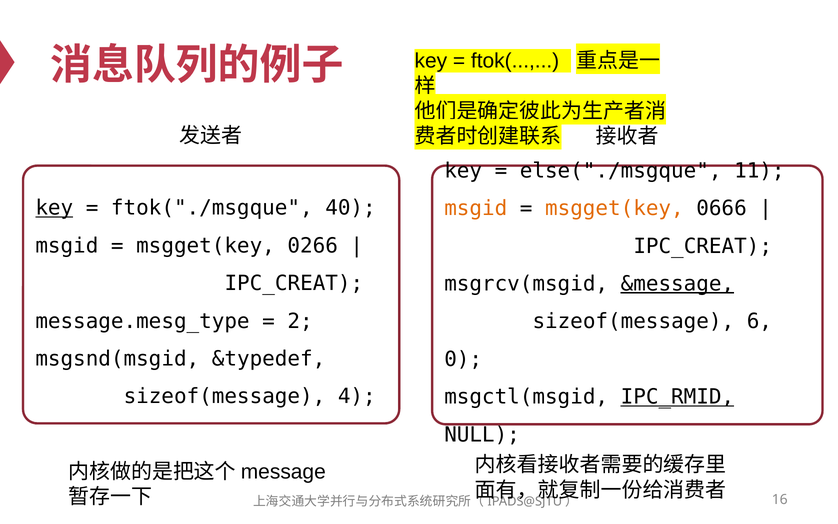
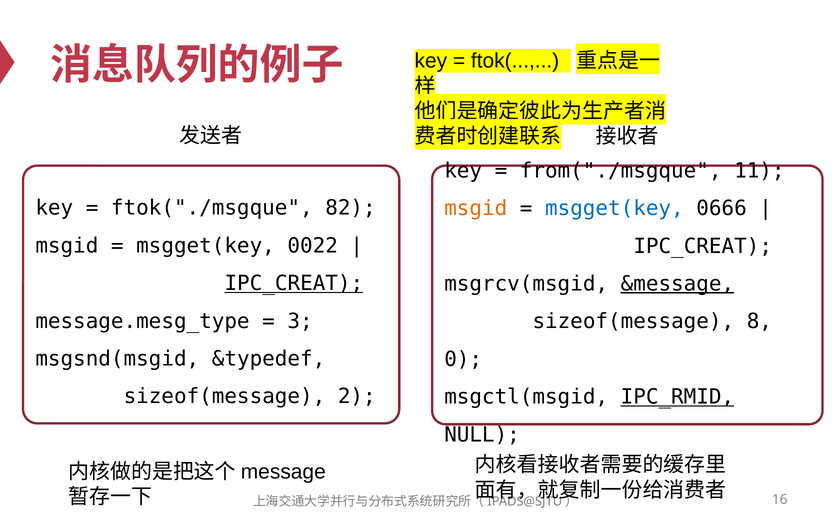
else("./msgque: else("./msgque -> from("./msgque (621, 171)
key underline: present -> none (54, 208)
40: 40 -> 82 (351, 208)
msgget(key colour: orange -> blue (614, 208)
0266: 0266 -> 0022 (313, 246)
IPC_CREAT underline: none -> present (294, 283)
2: 2 -> 3 (300, 321)
6: 6 -> 8 (759, 321)
4: 4 -> 2 (357, 396)
